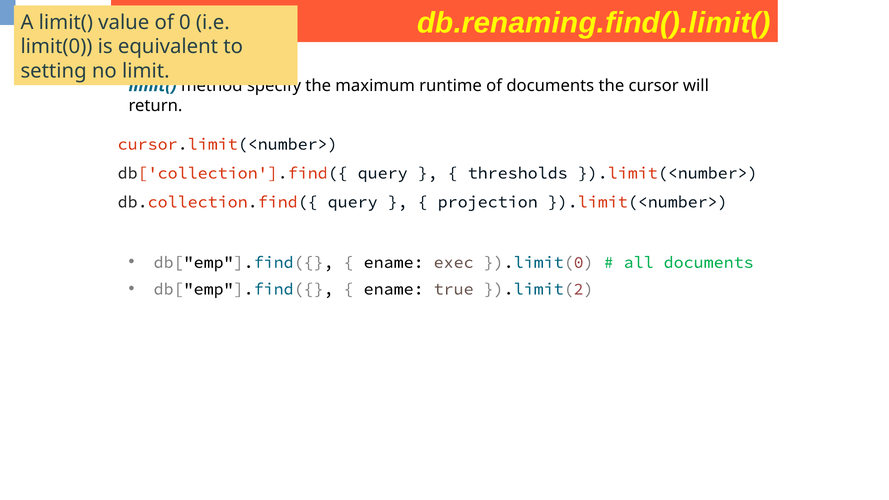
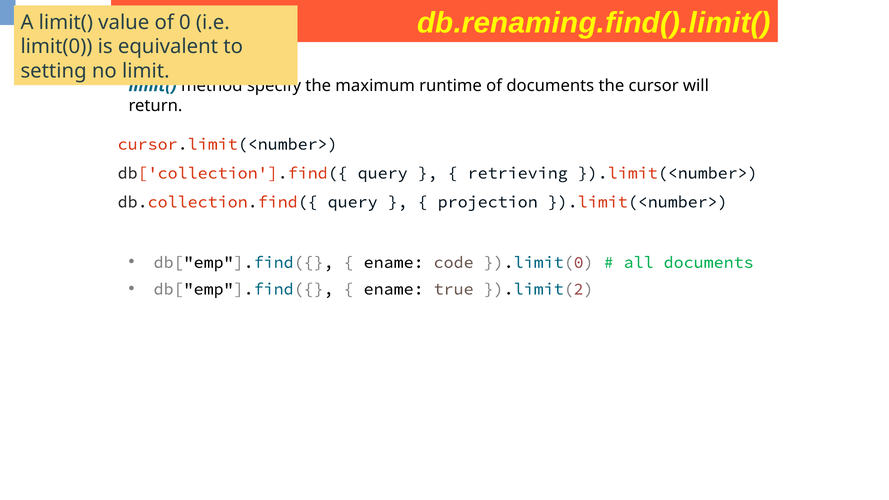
thresholds: thresholds -> retrieving (518, 173)
exec: exec -> code (454, 262)
